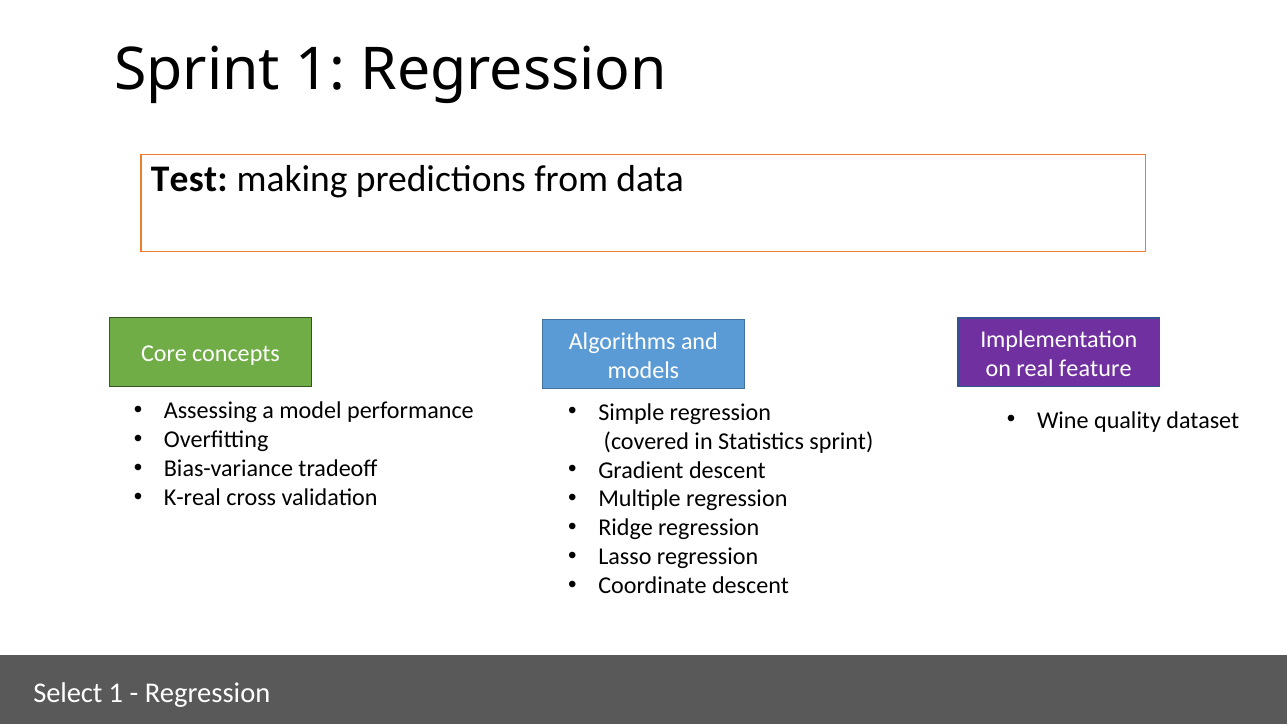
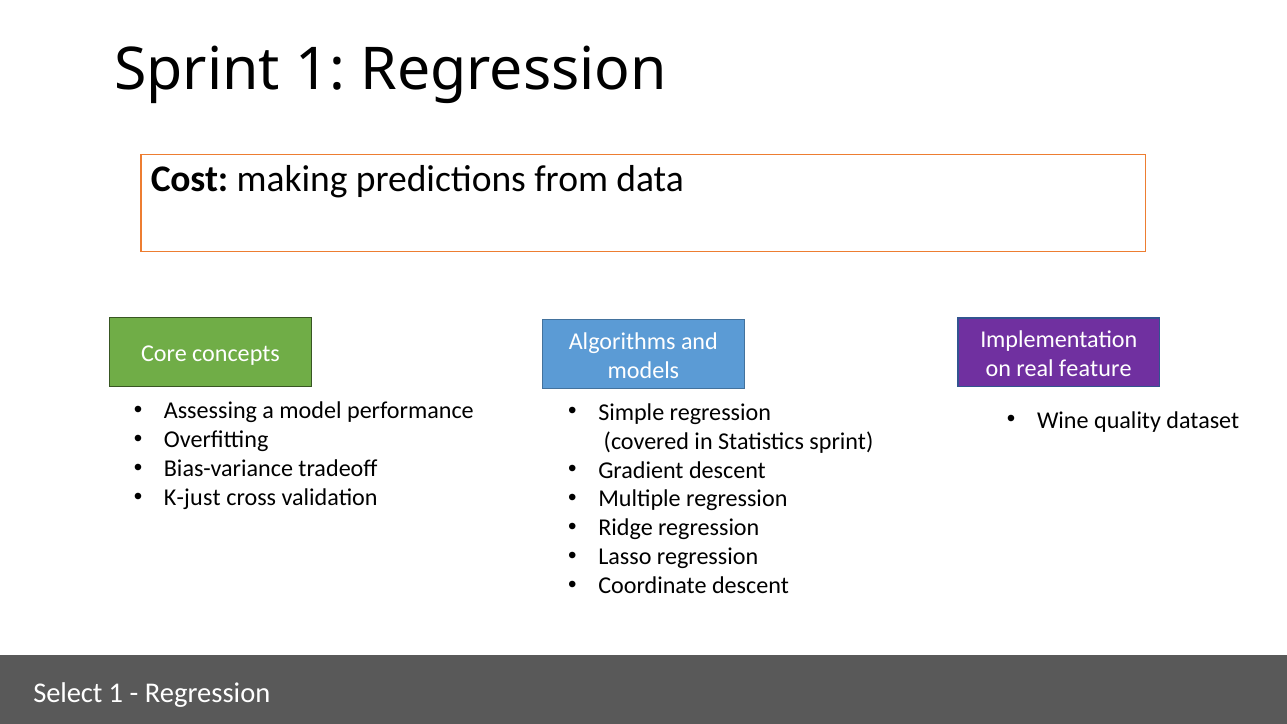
Test: Test -> Cost (190, 179)
K-real: K-real -> K-just (192, 497)
